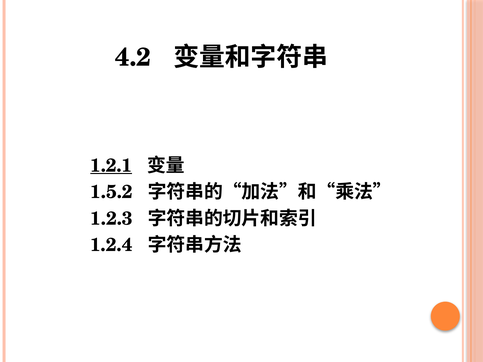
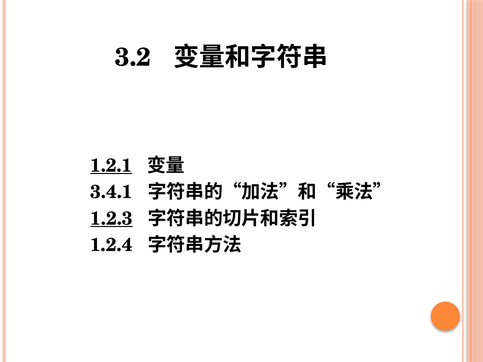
4.2: 4.2 -> 3.2 (133, 58)
1.5.2: 1.5.2 -> 3.4.1 (111, 192)
1.2.3 underline: none -> present (111, 219)
